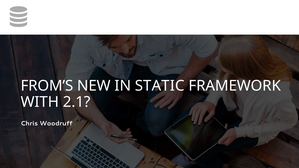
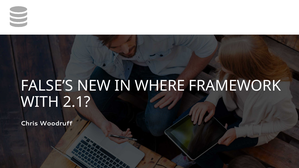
FROM’S: FROM’S -> FALSE’S (47, 86)
STATIC: STATIC -> WHERE (160, 86)
